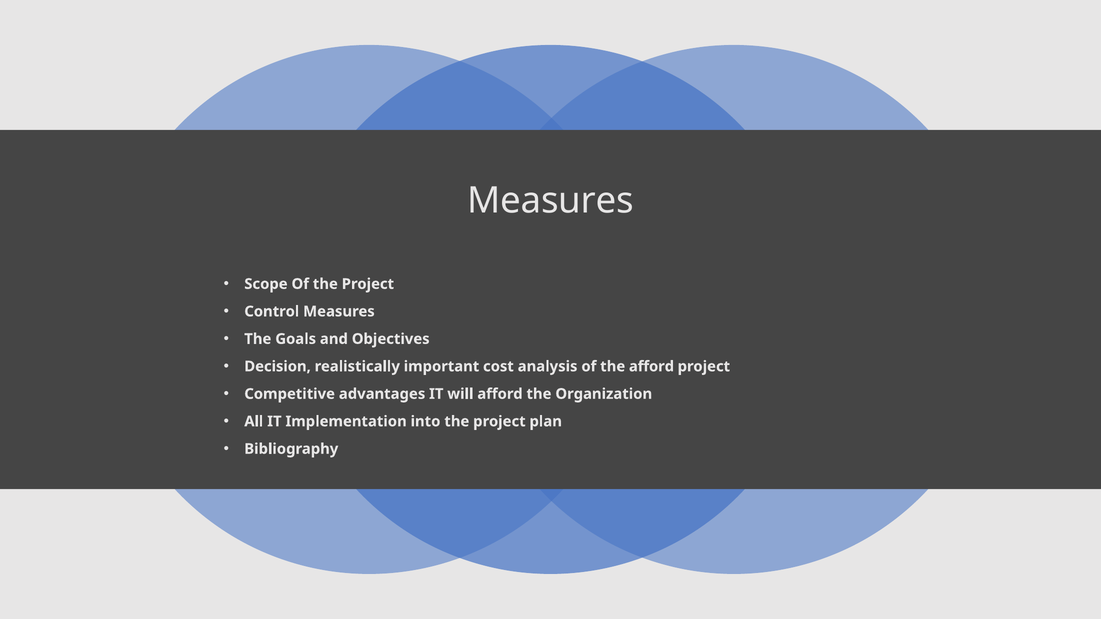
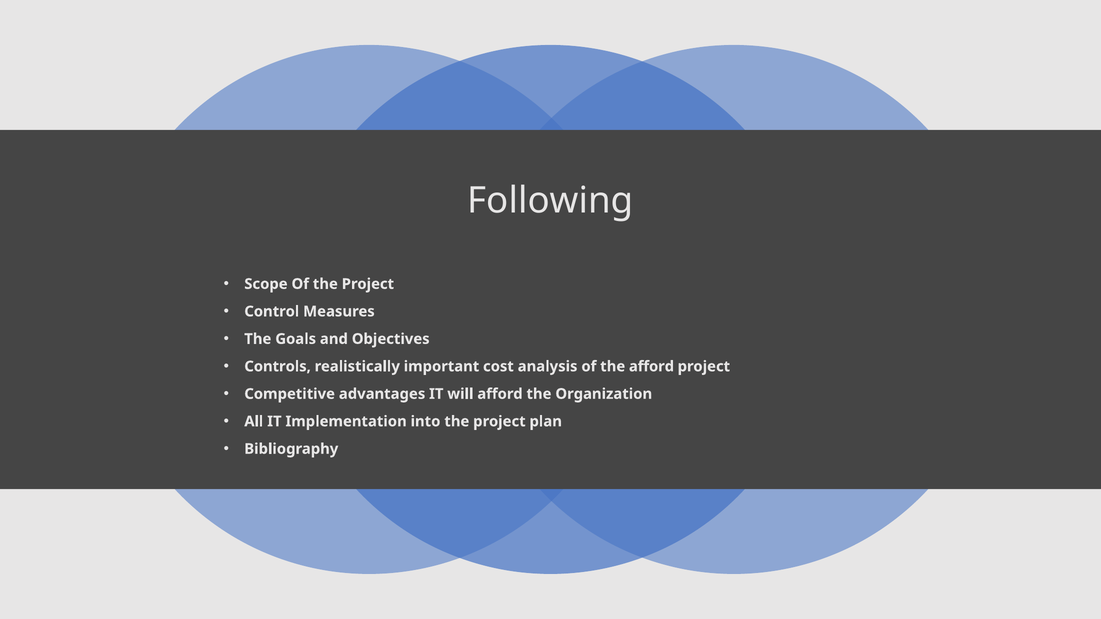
Measures: Measures -> Following (550, 201)
Decision: Decision -> Controls (278, 367)
